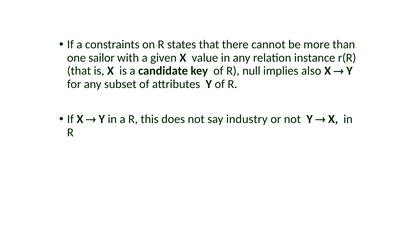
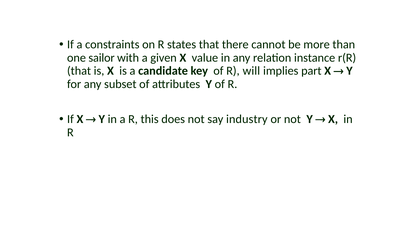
null: null -> will (251, 71)
also: also -> part (311, 71)
